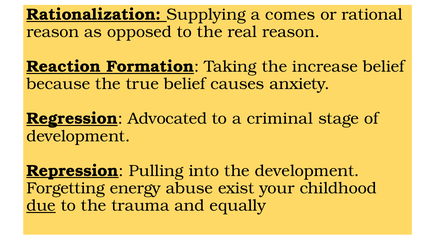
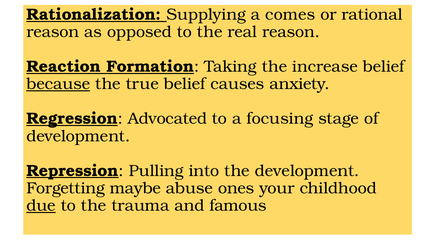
because underline: none -> present (58, 84)
criminal: criminal -> focusing (280, 119)
energy: energy -> maybe (135, 188)
exist: exist -> ones (236, 188)
equally: equally -> famous (238, 206)
